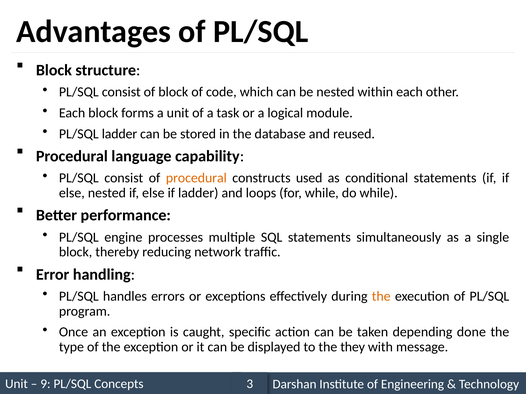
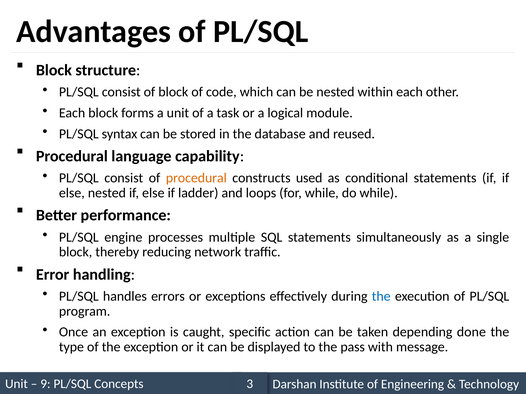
PL/SQL ladder: ladder -> syntax (119, 134)
the colour: orange -> blue (381, 297)
they: they -> pass (353, 347)
